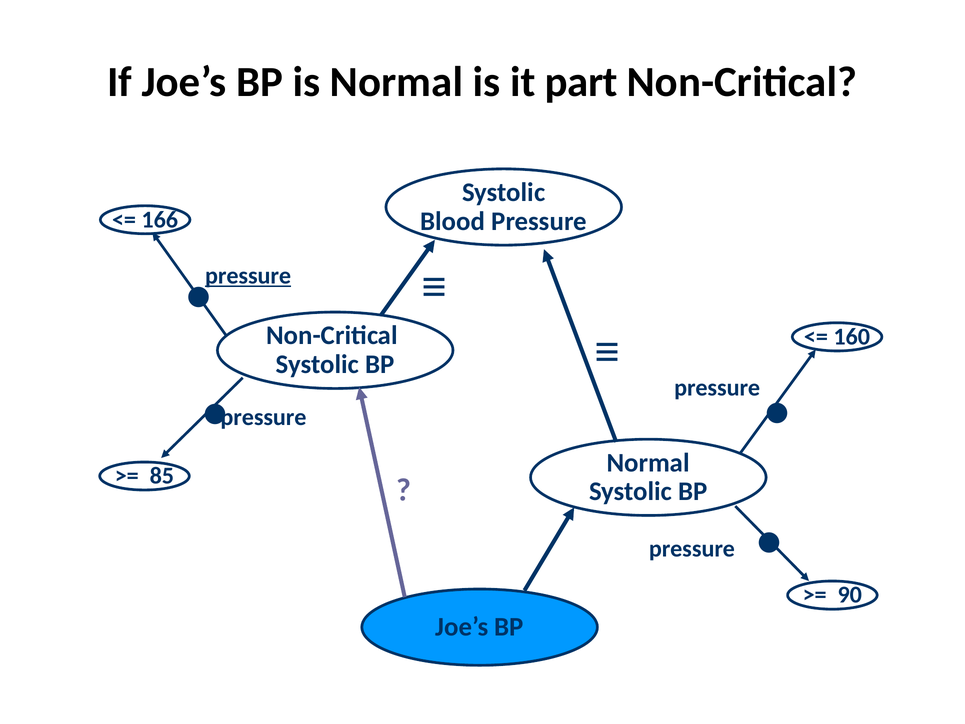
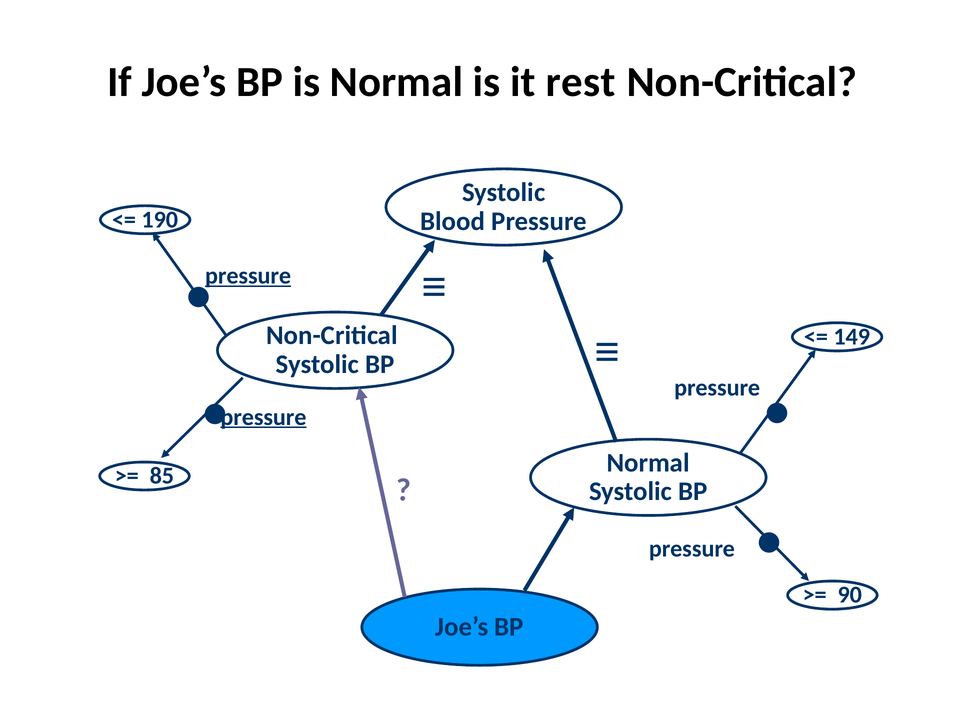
part: part -> rest (581, 82)
166: 166 -> 190 (160, 219)
160: 160 -> 149 (852, 337)
pressure underline: none -> present (263, 417)
